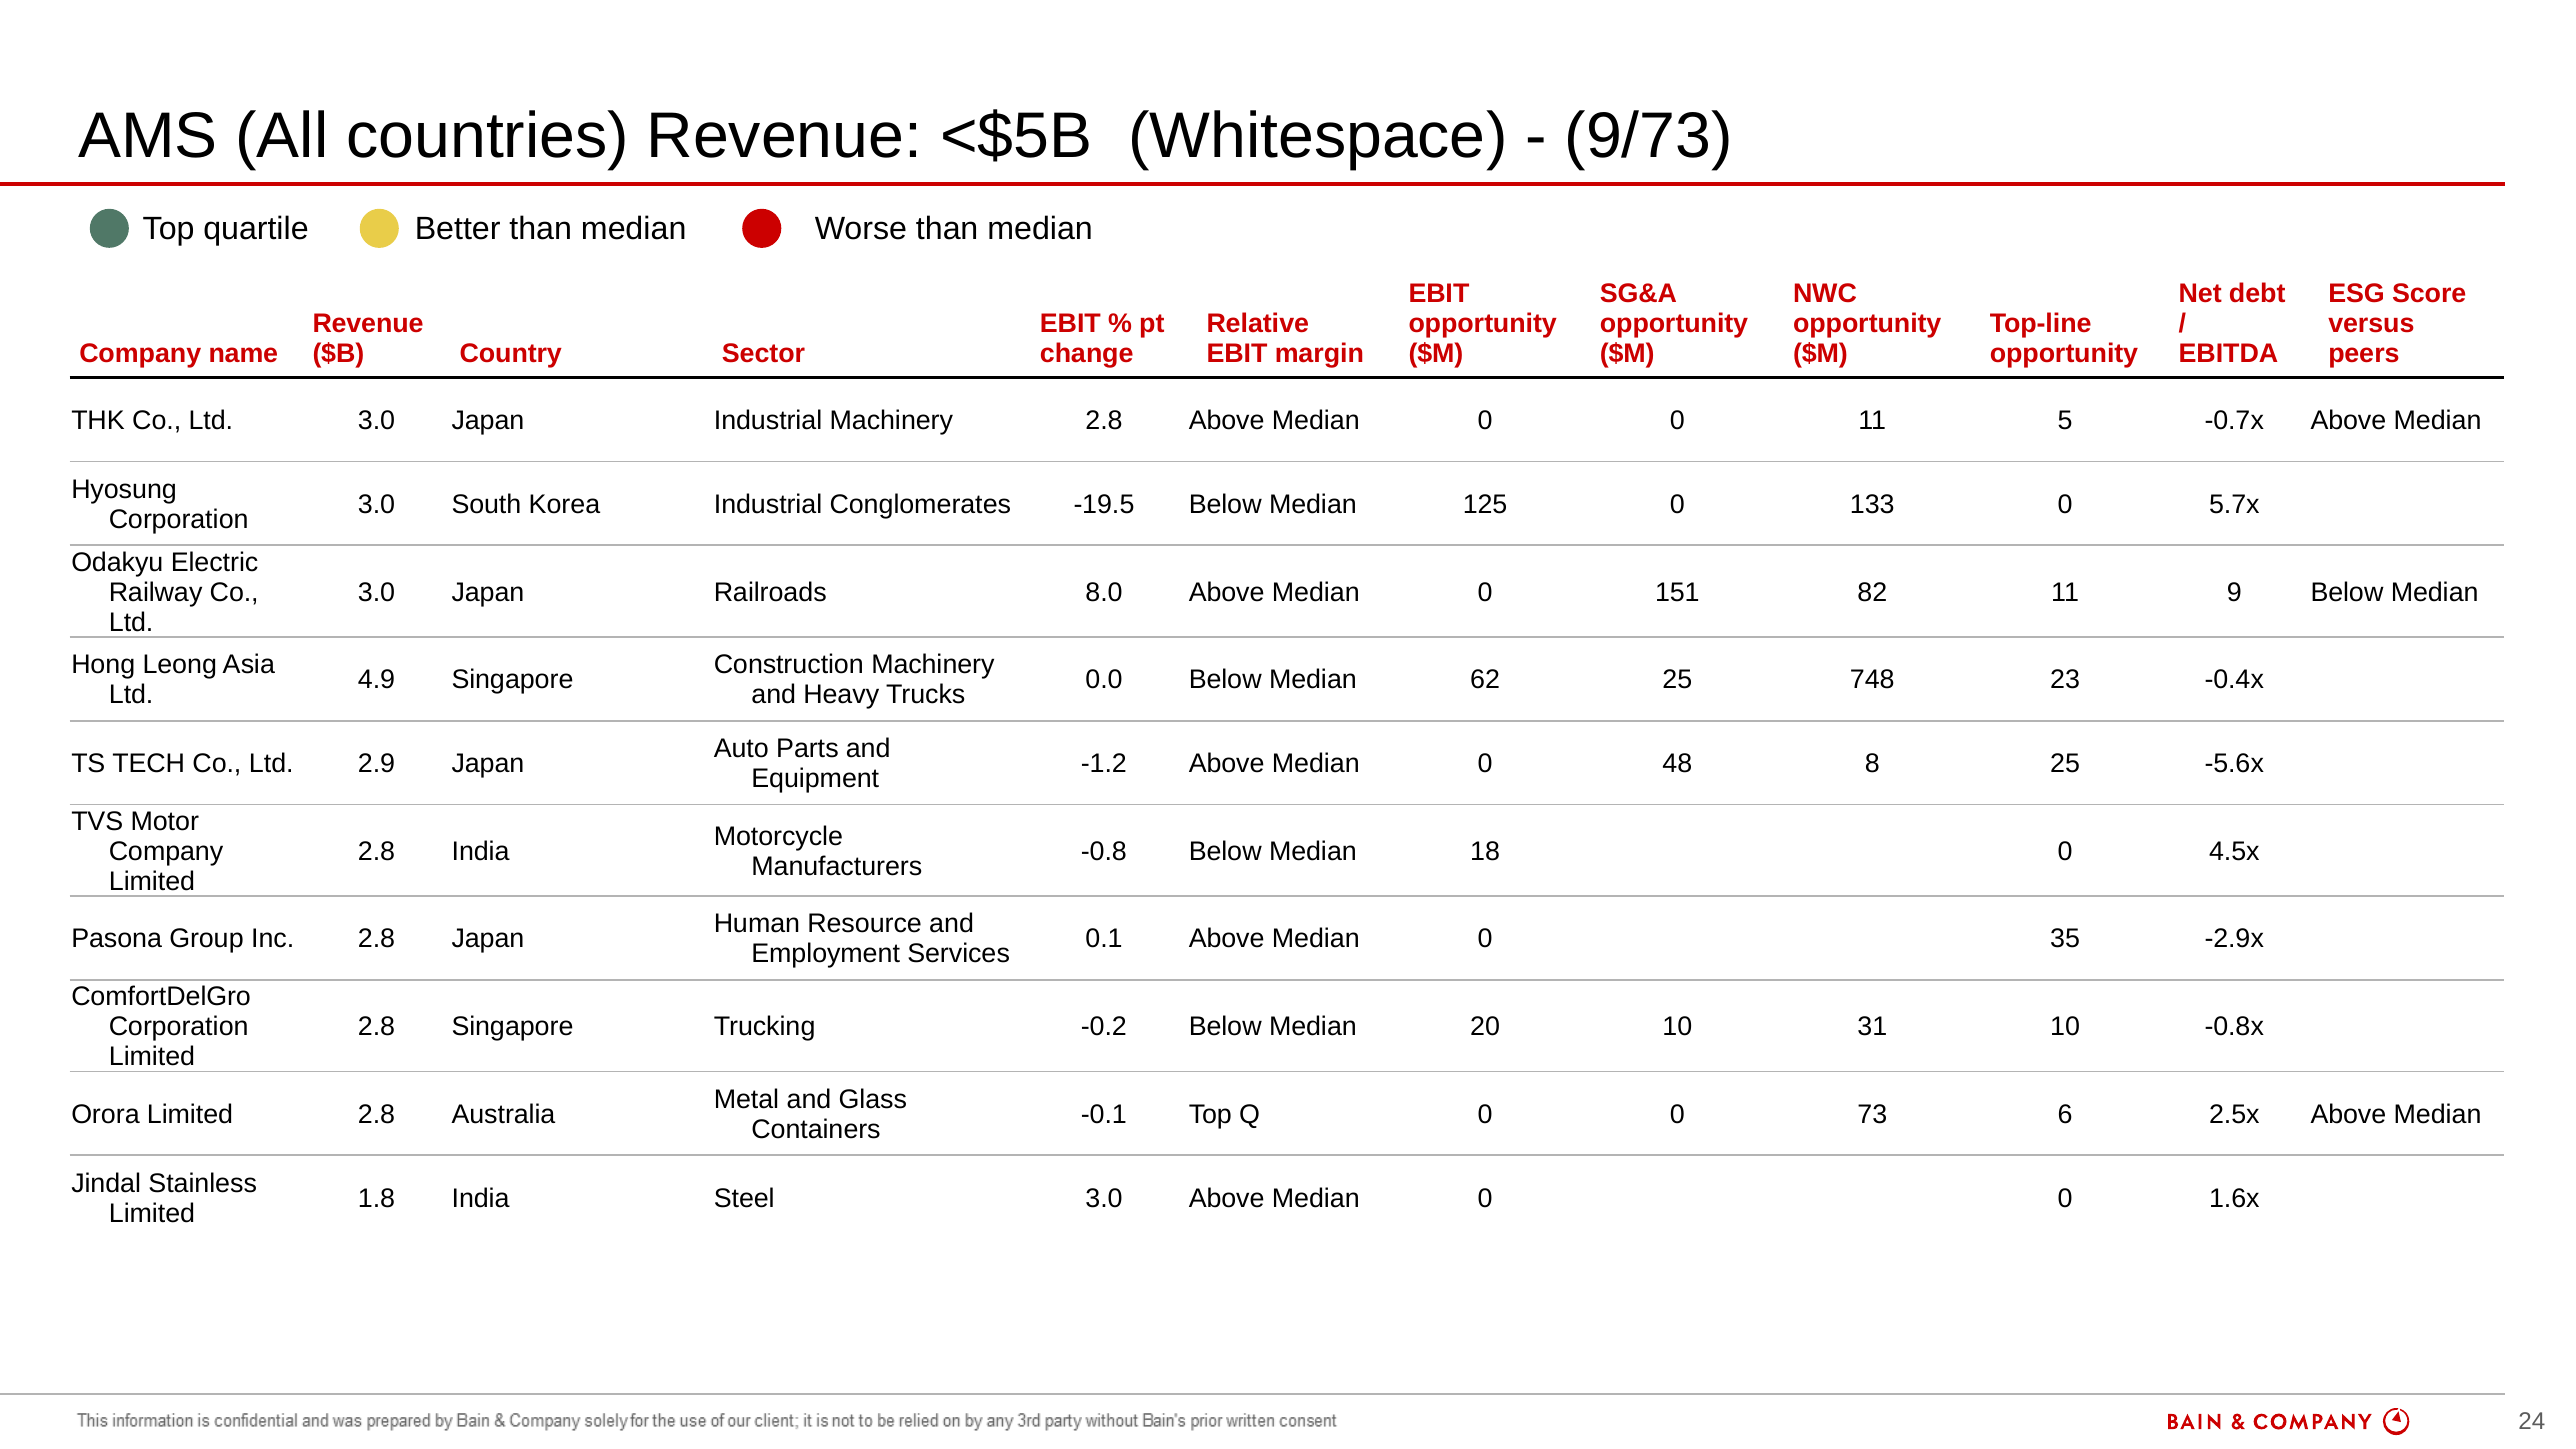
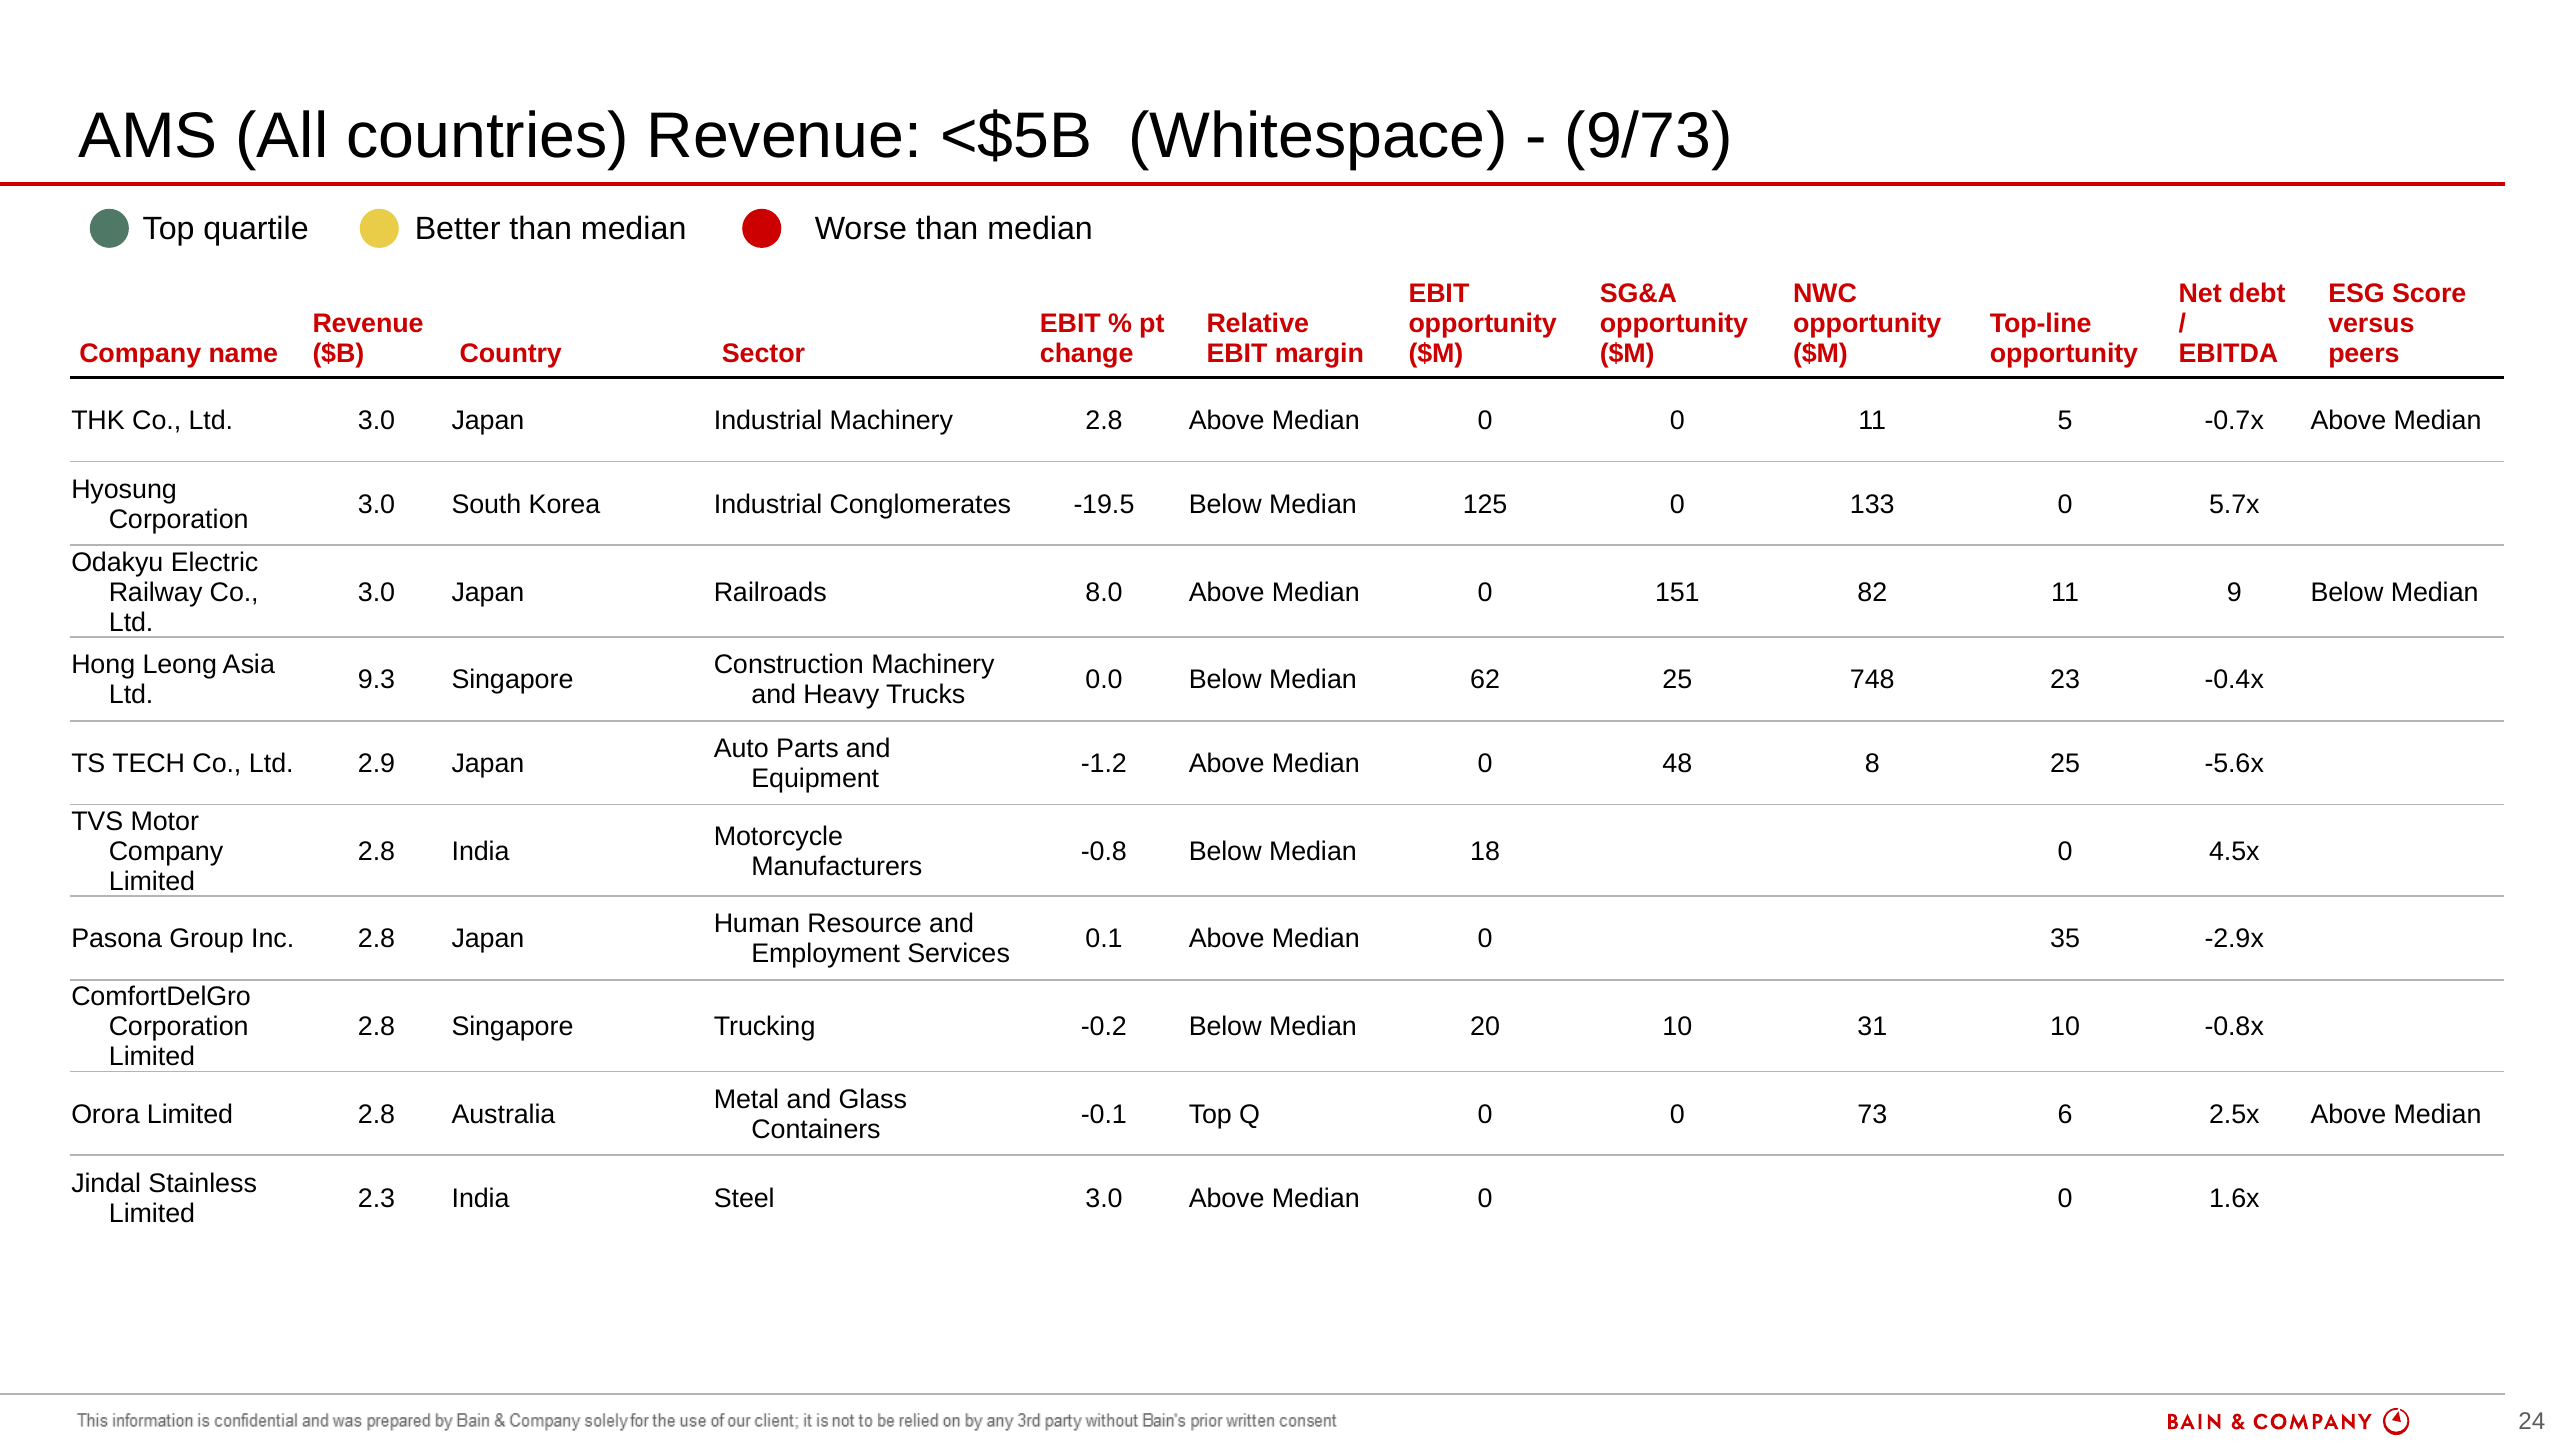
4.9: 4.9 -> 9.3 (377, 680)
1.8: 1.8 -> 2.3 (377, 1198)
